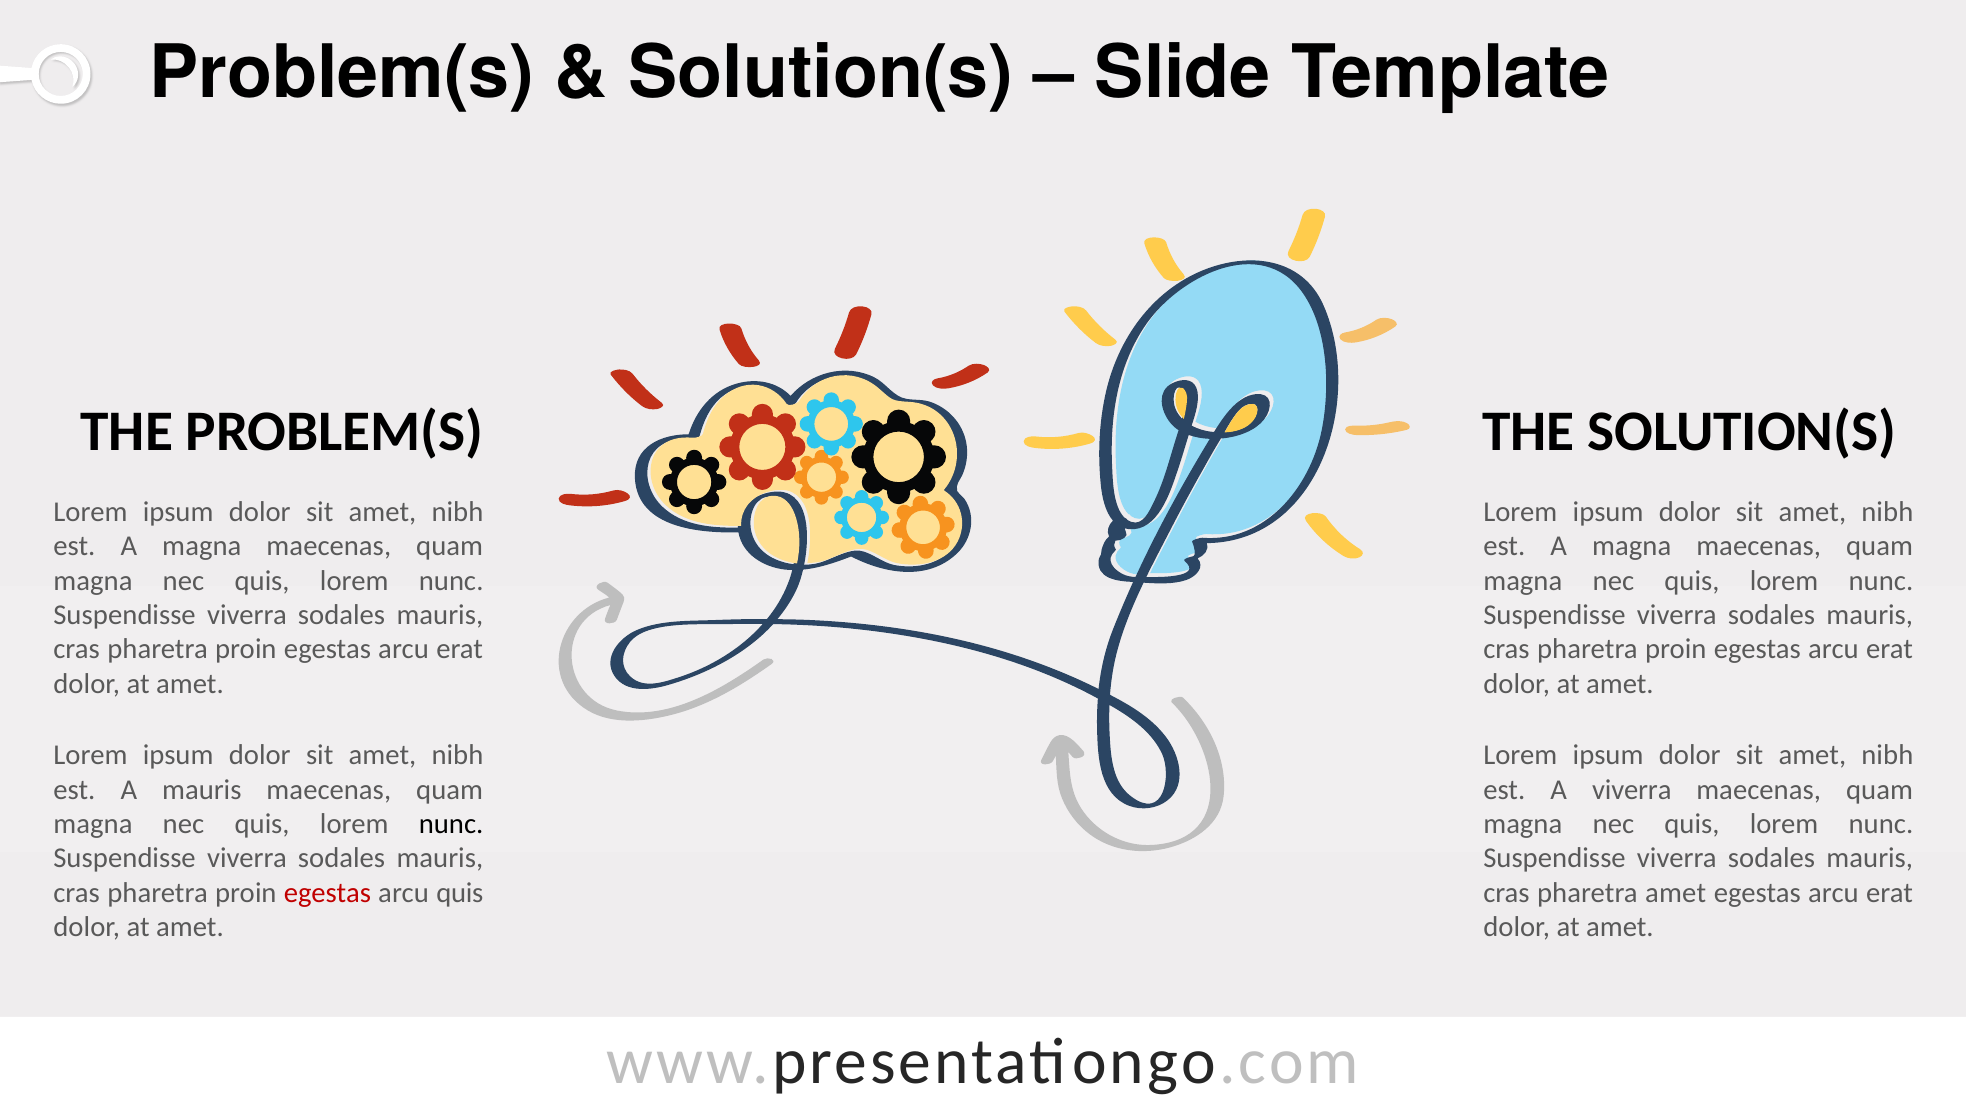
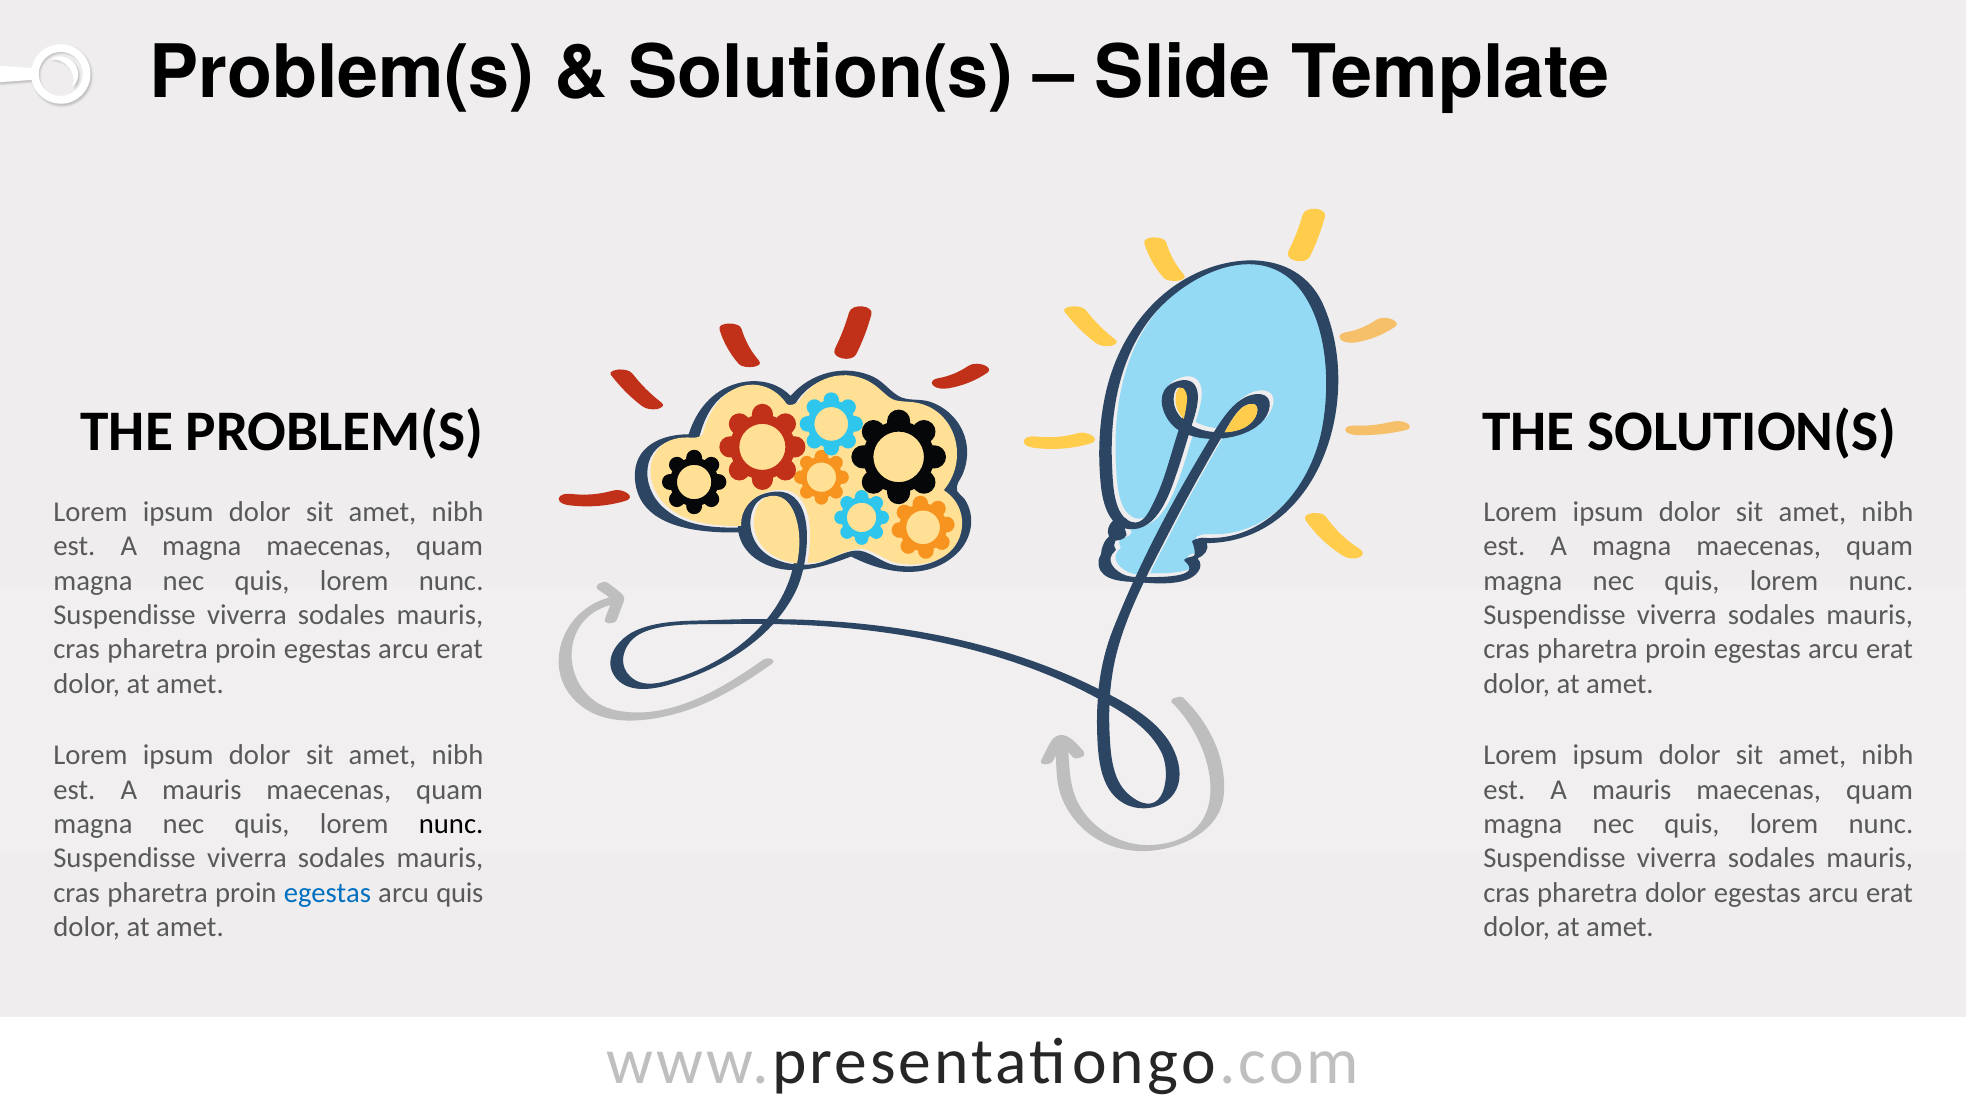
viverra: viverra -> mauris (1632, 790)
egestas colour: red -> blue (327, 893)
pharetra amet: amet -> dolor (1676, 893)
